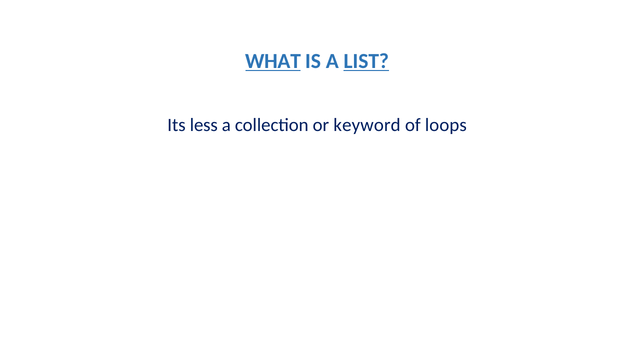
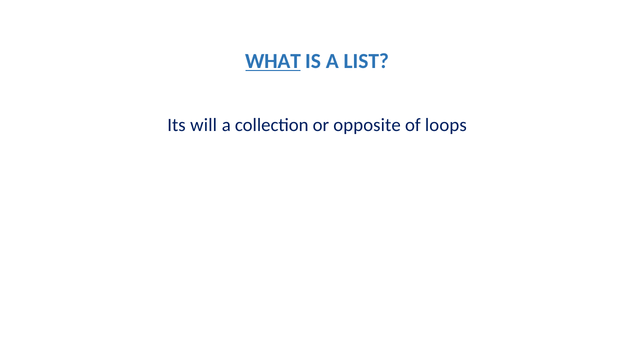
LIST underline: present -> none (366, 61)
less: less -> will (204, 125)
keyword: keyword -> opposite (367, 125)
